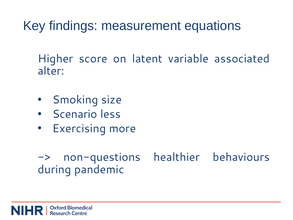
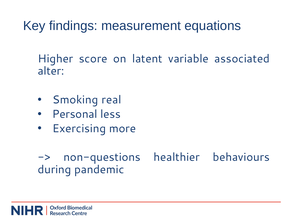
size: size -> real (112, 100)
Scenario: Scenario -> Personal (75, 114)
